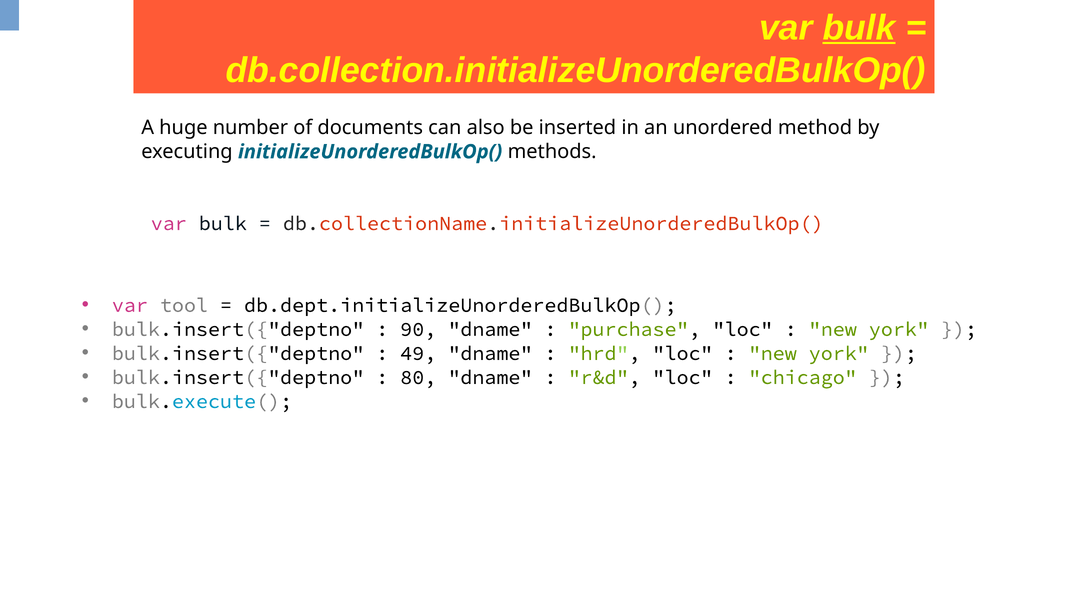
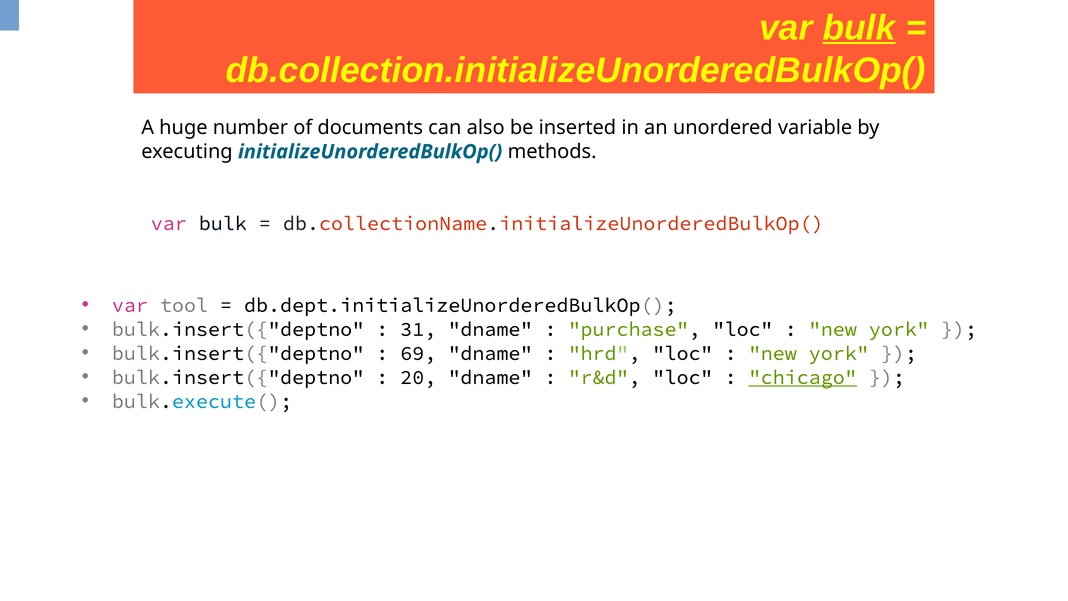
method: method -> variable (815, 128)
90: 90 -> 31 (418, 329)
49: 49 -> 69 (418, 353)
80: 80 -> 20 (418, 377)
chicago underline: none -> present (803, 377)
